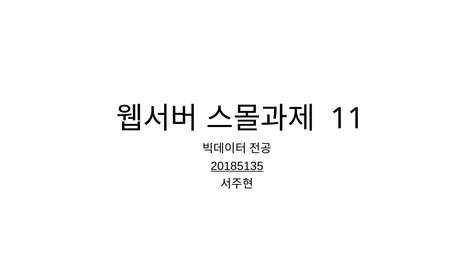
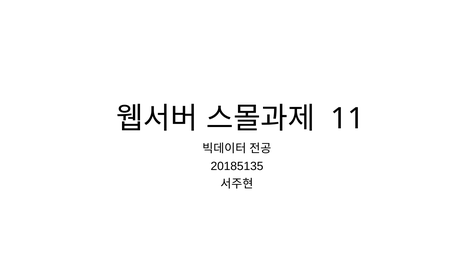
20185135 underline: present -> none (237, 166)
